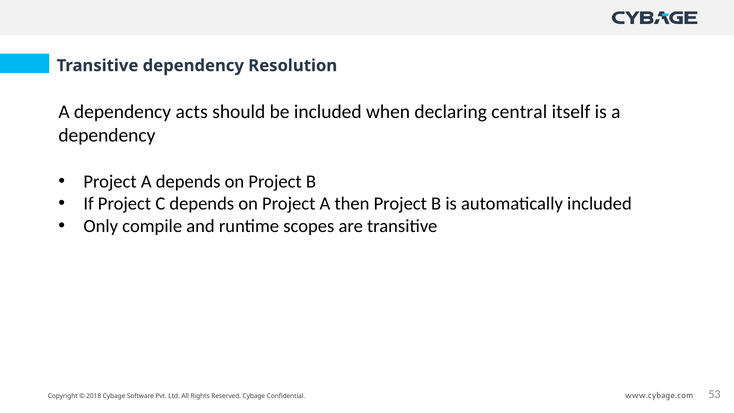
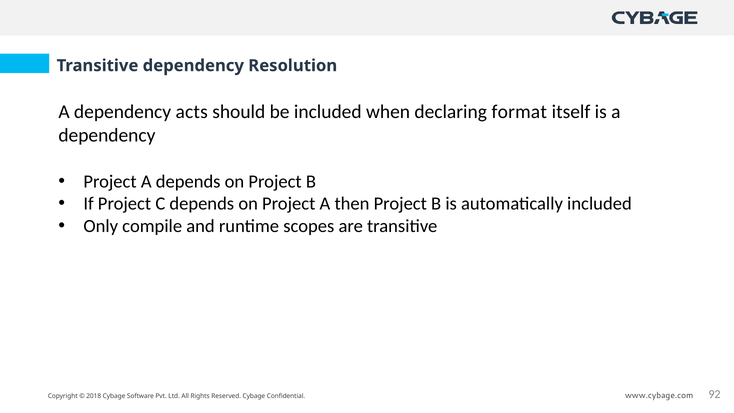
central: central -> format (519, 112)
53: 53 -> 92 (715, 394)
